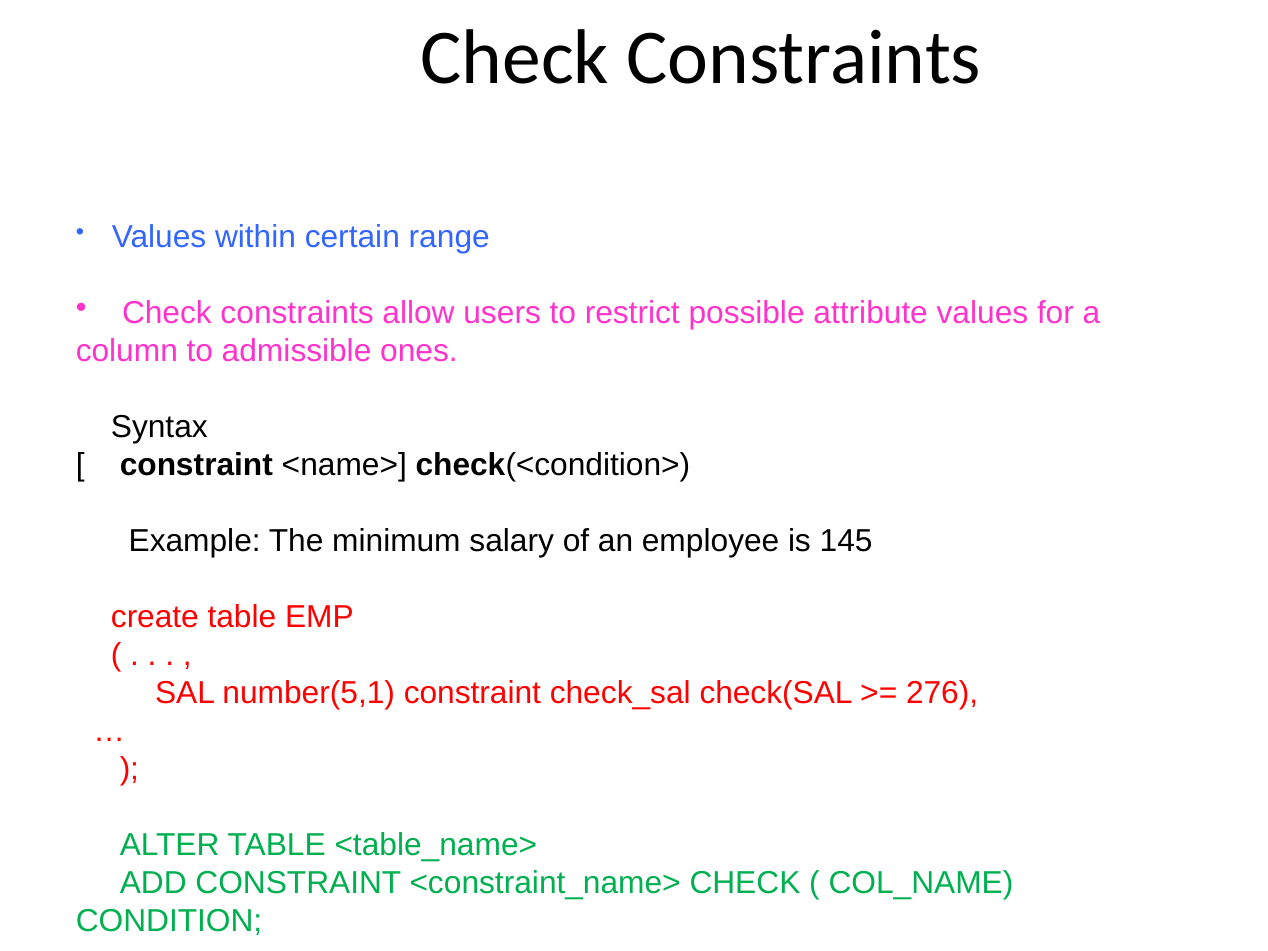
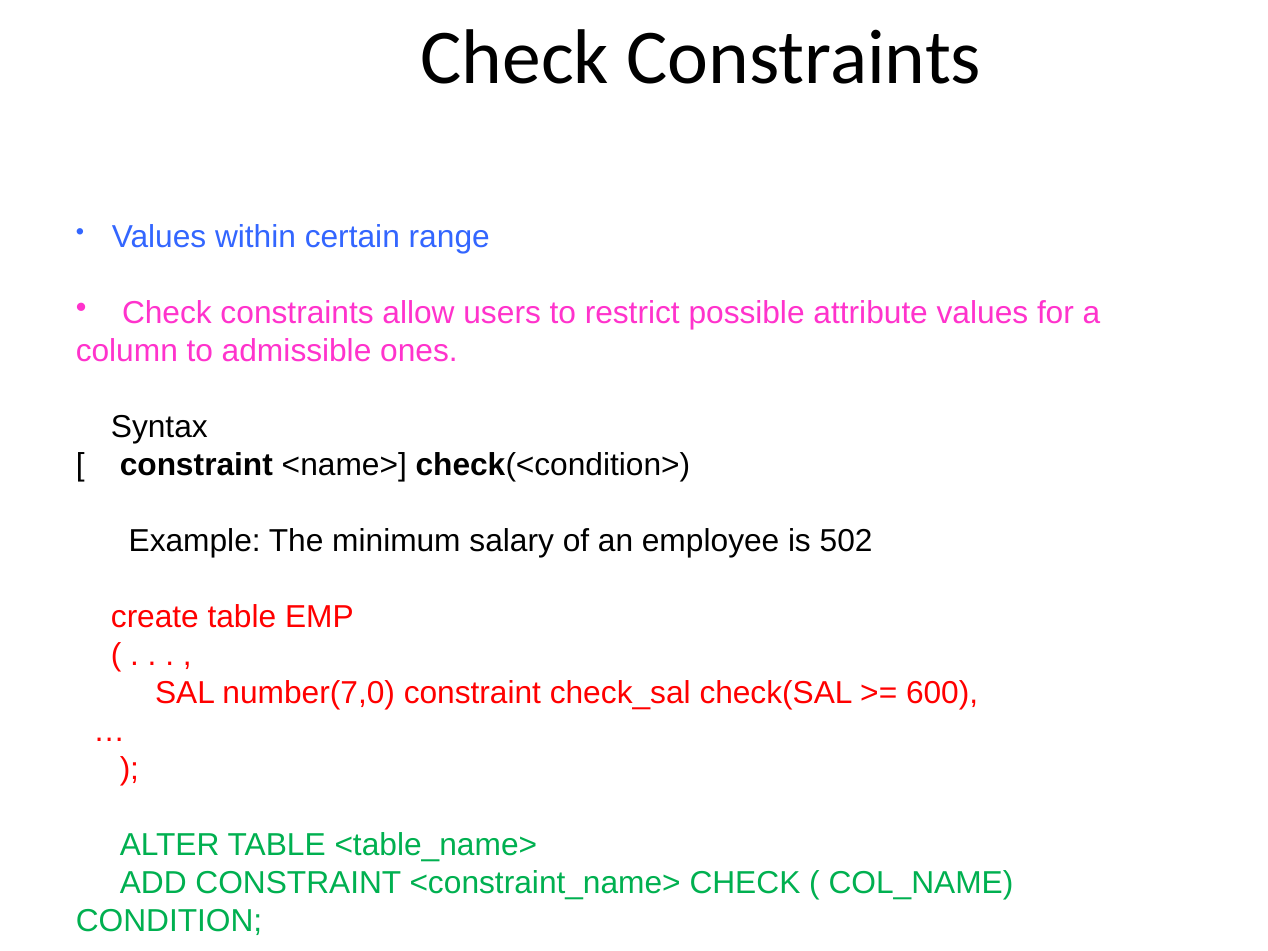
145: 145 -> 502 (846, 541)
number(5,1: number(5,1 -> number(7,0 (309, 693)
276: 276 -> 600 (942, 693)
